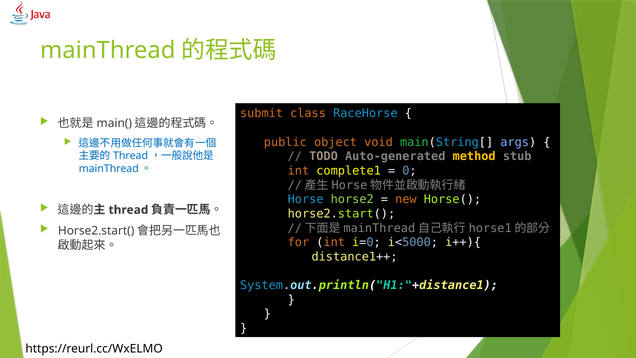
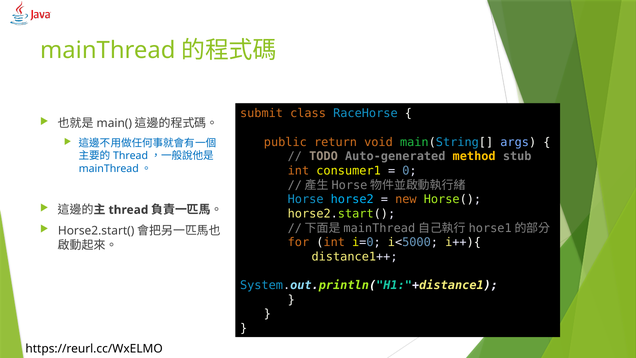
object: object -> return (336, 142)
complete1: complete1 -> consumer1 (349, 171)
horse2 colour: light green -> light blue (352, 199)
